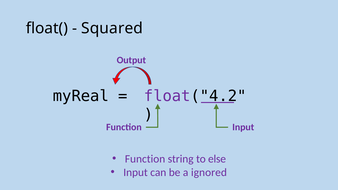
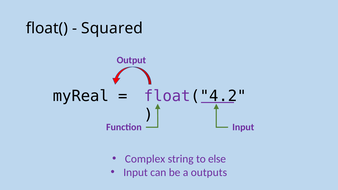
Function: Function -> Complex (145, 159)
ignored: ignored -> outputs (209, 172)
